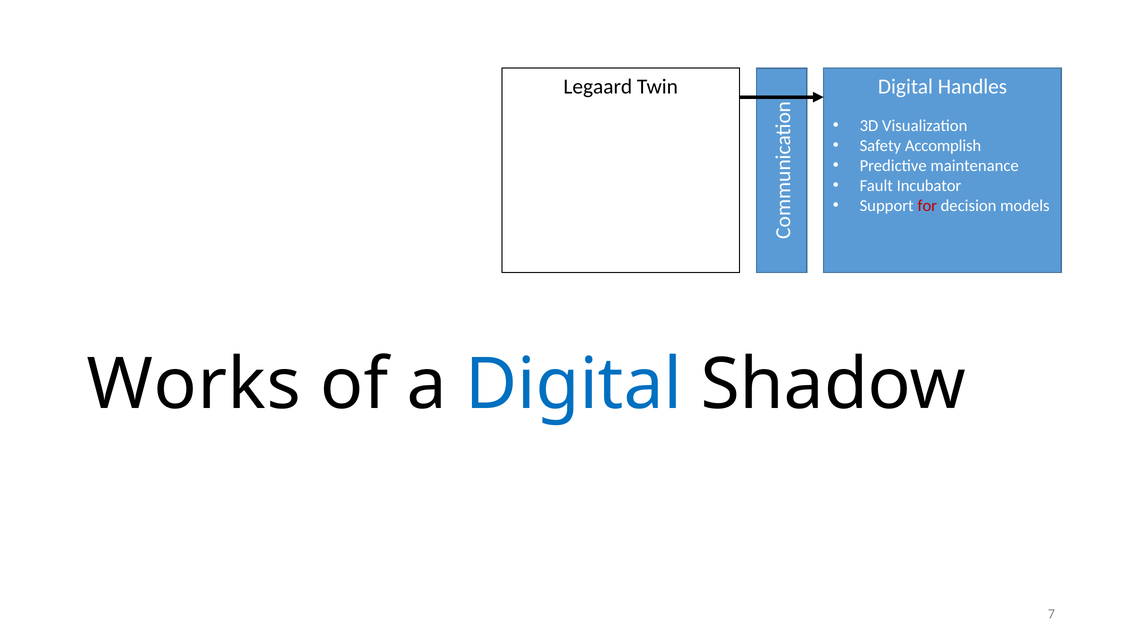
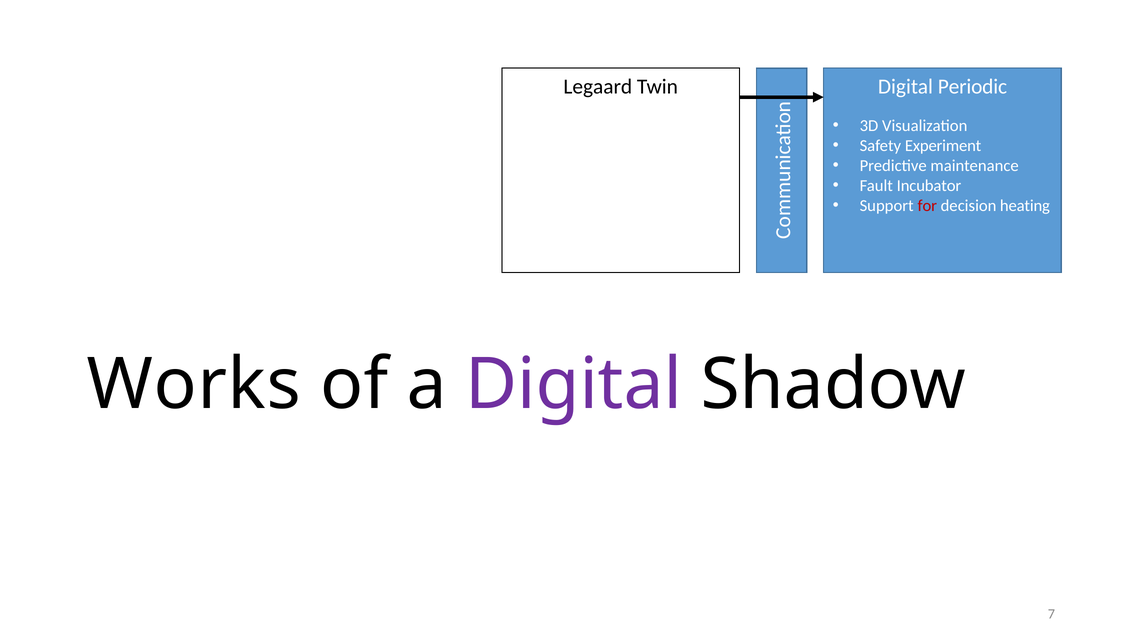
Handles: Handles -> Periodic (972, 87)
Accomplish: Accomplish -> Experiment (943, 146)
models: models -> heating (1025, 206)
Digital colour: blue -> purple (574, 384)
